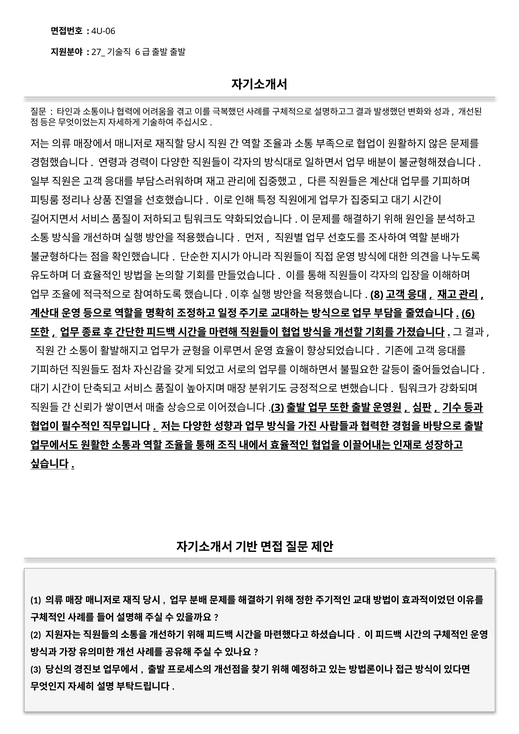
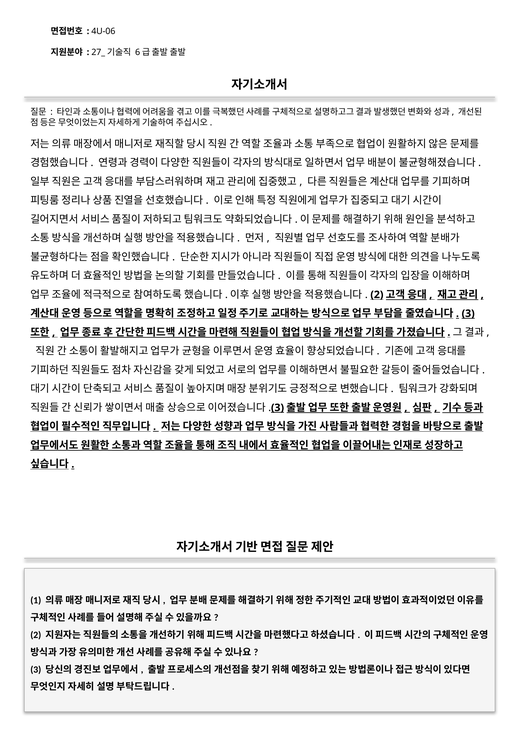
8: 8 -> 2 (377, 295)
6: 6 -> 3 (468, 314)
